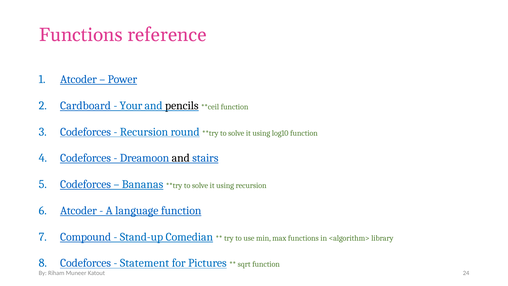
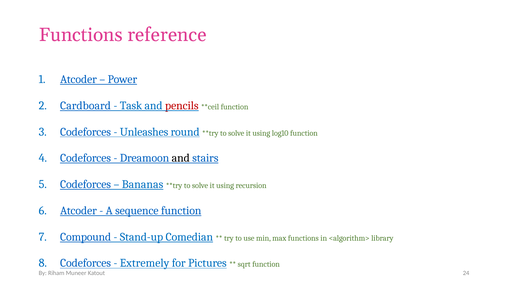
Your: Your -> Task (131, 105)
pencils colour: black -> red (182, 105)
Recursion: Recursion -> Unleashes (144, 132)
language: language -> sequence (137, 210)
Statement: Statement -> Extremely (145, 263)
